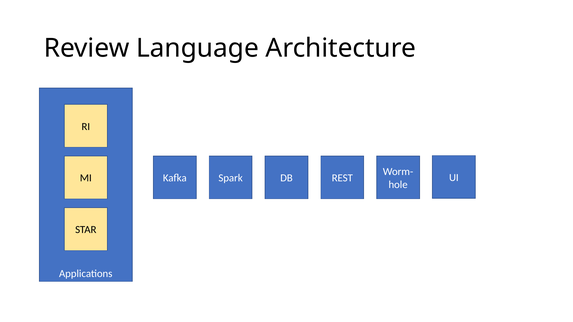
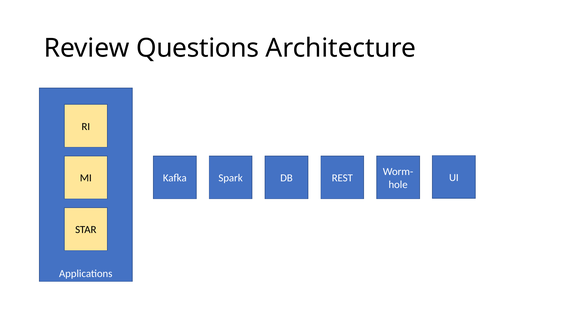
Language: Language -> Questions (198, 48)
